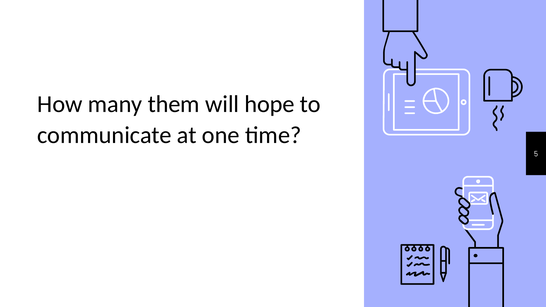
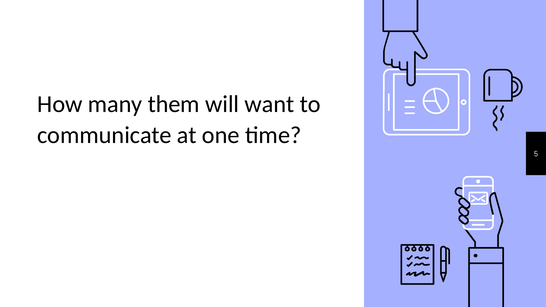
hope: hope -> want (269, 104)
